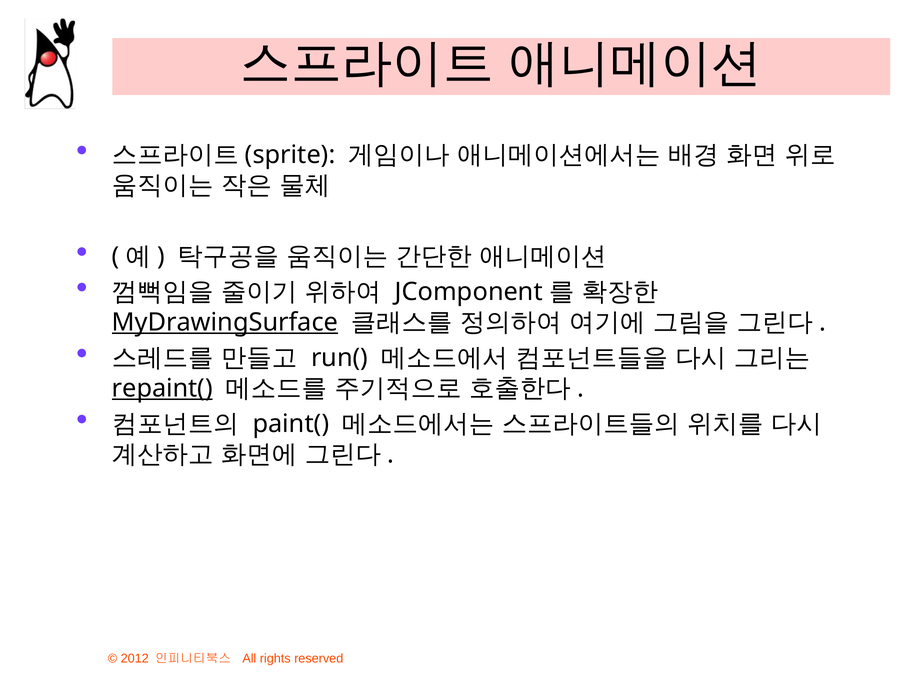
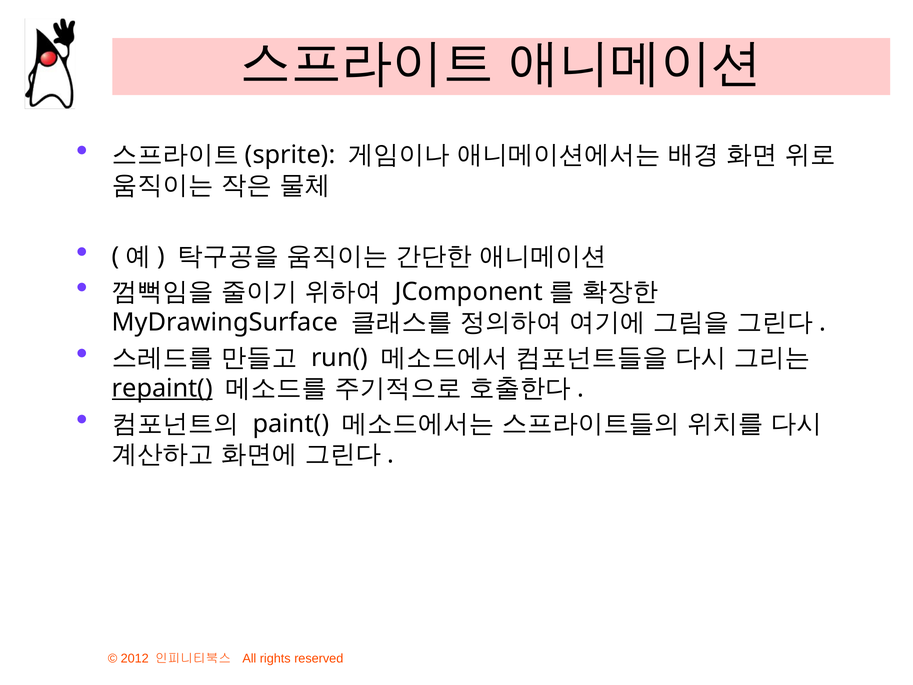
MyDrawingSurface underline: present -> none (225, 322)
